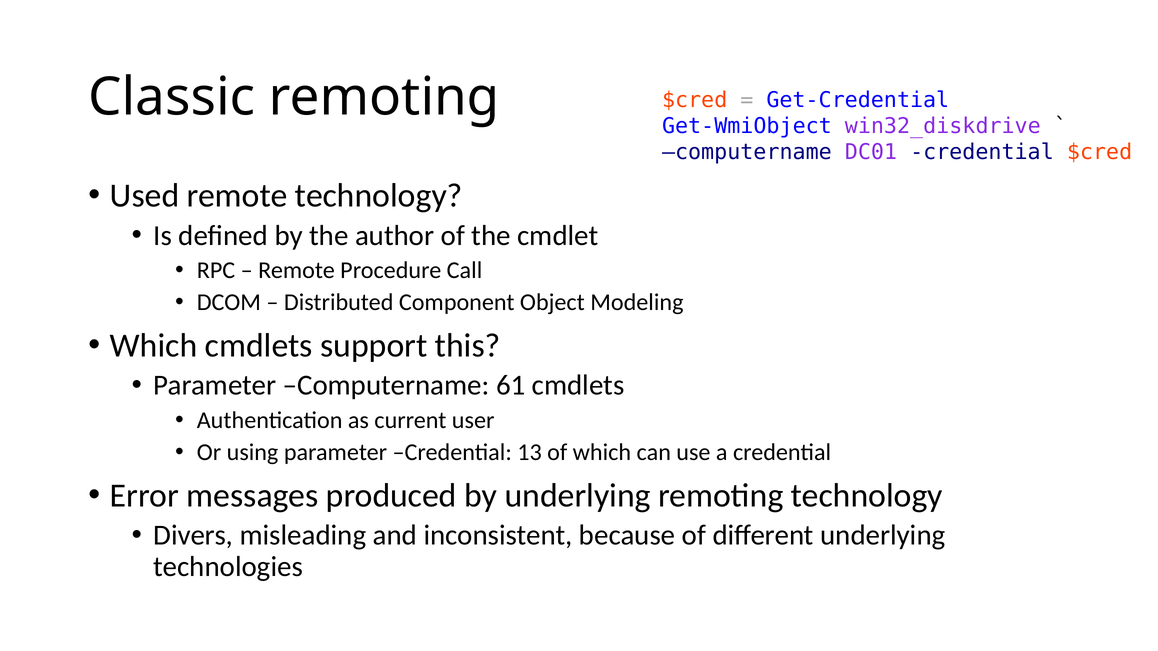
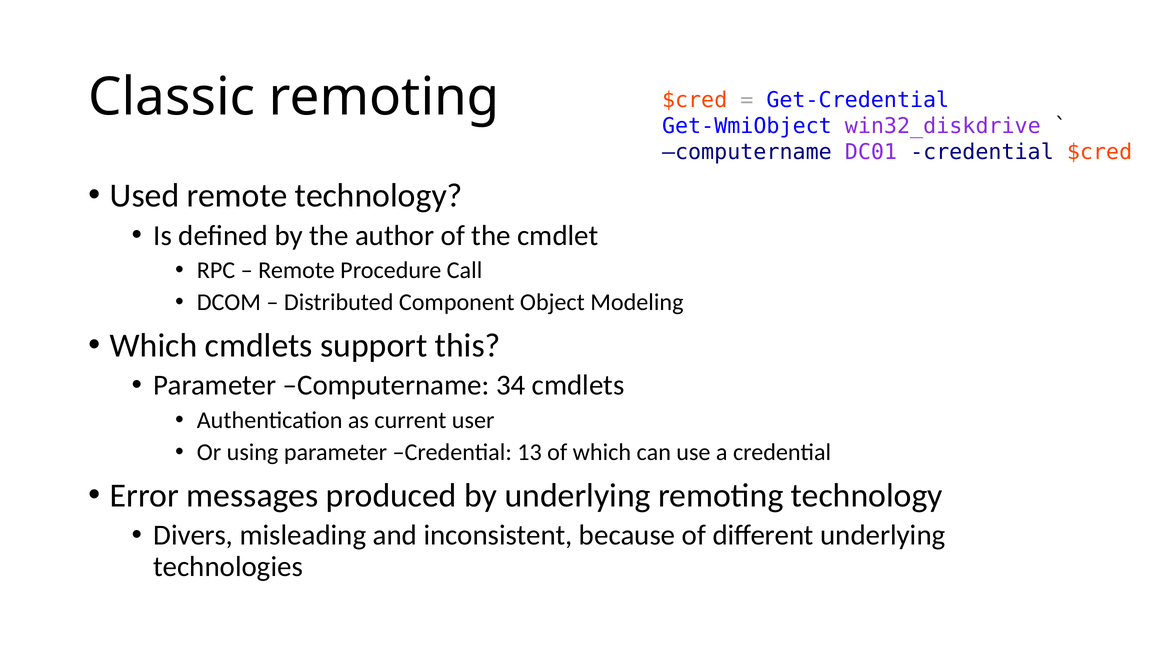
61: 61 -> 34 (511, 386)
